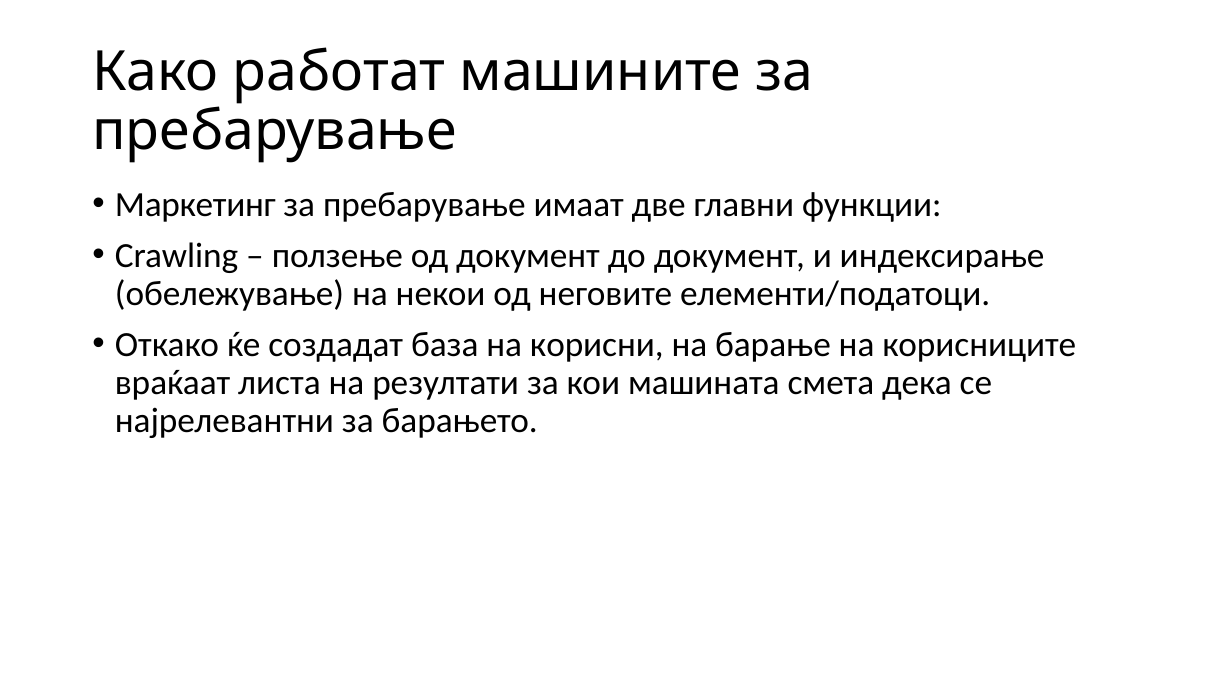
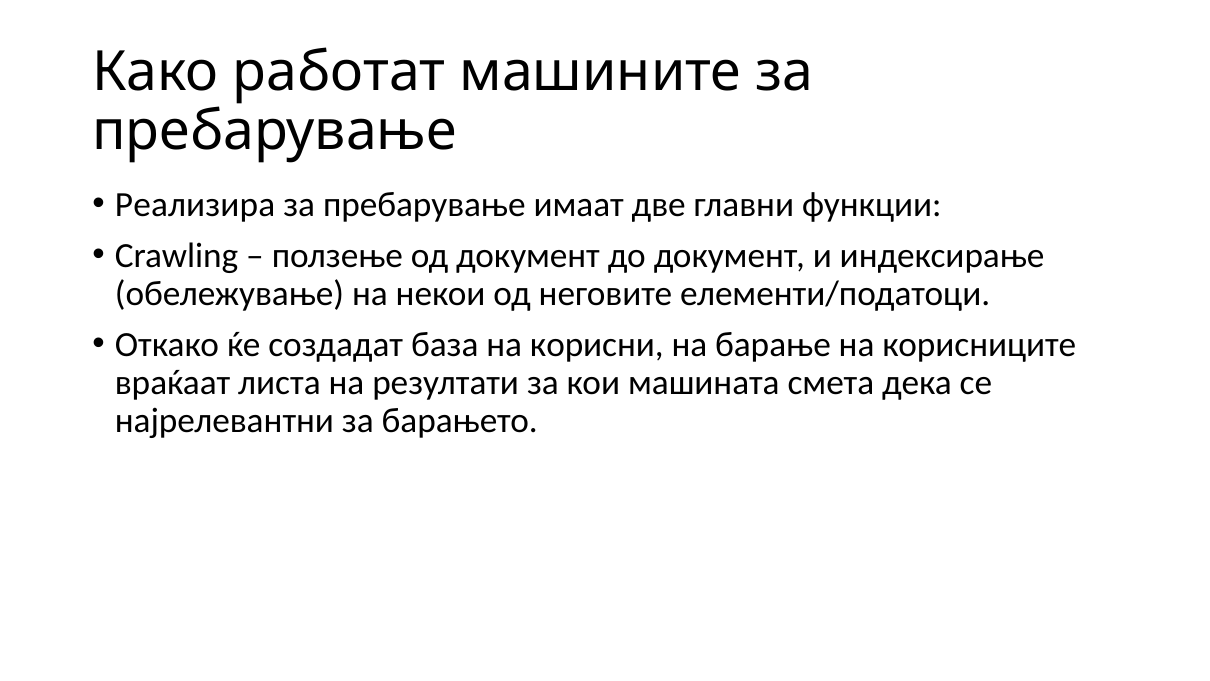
Маркетинг: Маркетинг -> Реализира (195, 205)
